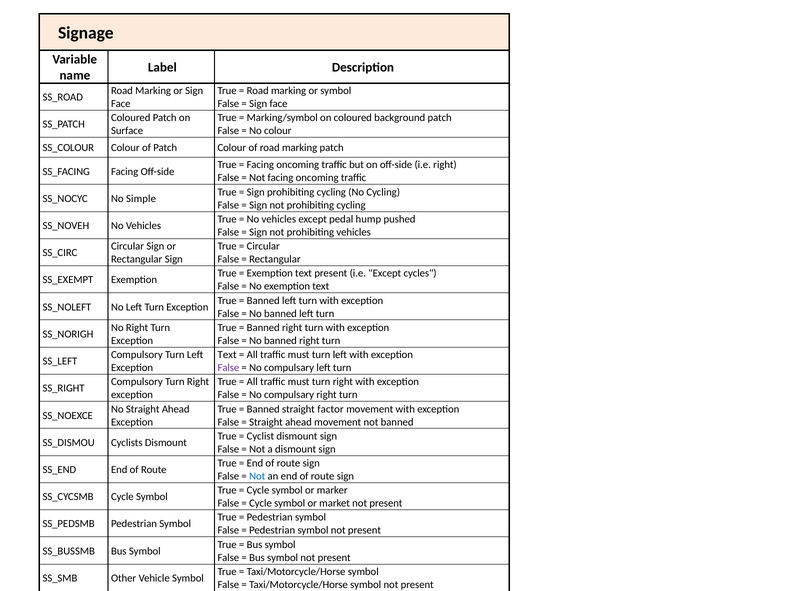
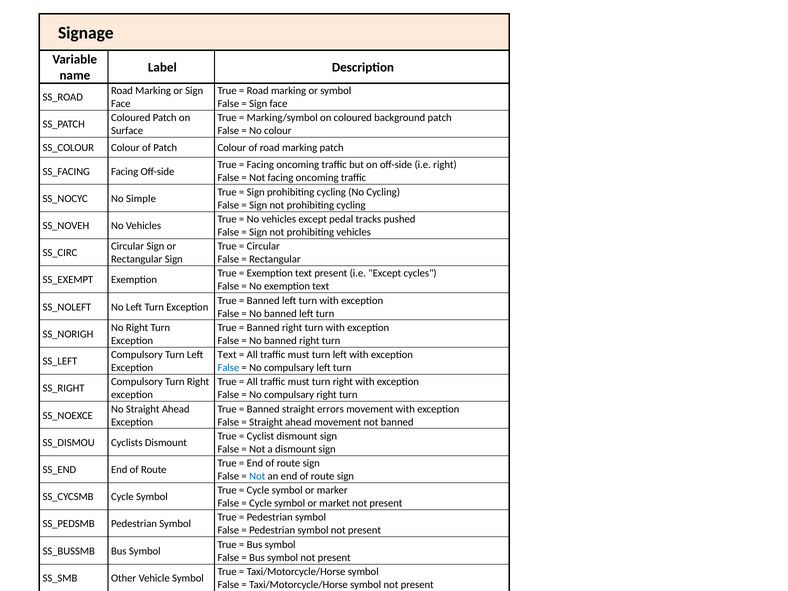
hump: hump -> tracks (368, 219)
False colour: purple -> blue (228, 368)
factor: factor -> errors (331, 409)
